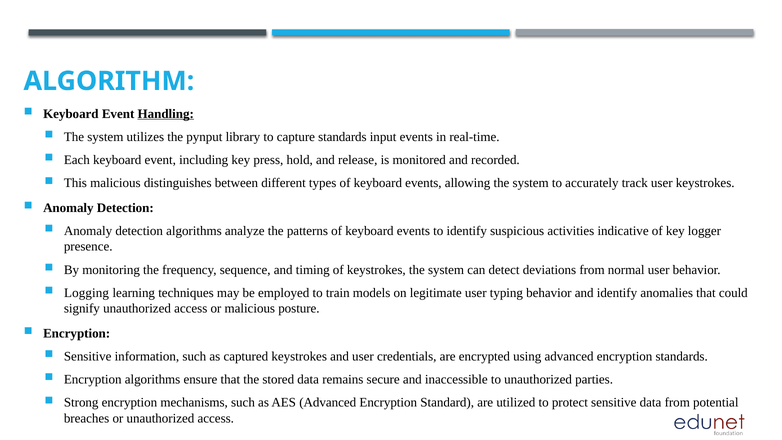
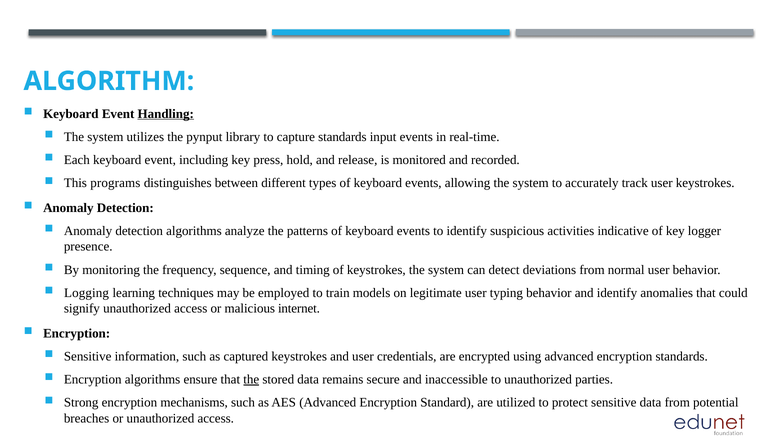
This malicious: malicious -> programs (115, 183)
posture: posture -> internet (299, 308)
the underline: none -> present (251, 379)
